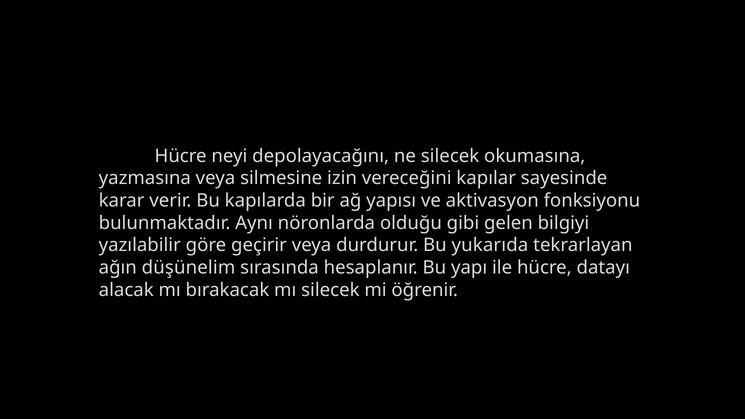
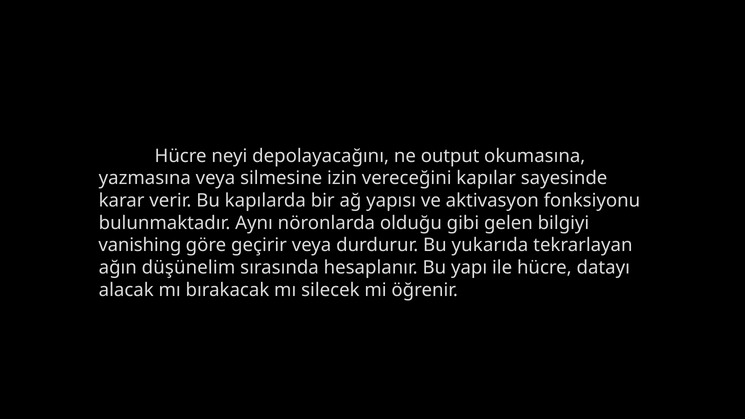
ne silecek: silecek -> output (450, 156)
yazılabilir: yazılabilir -> vanishing (140, 245)
